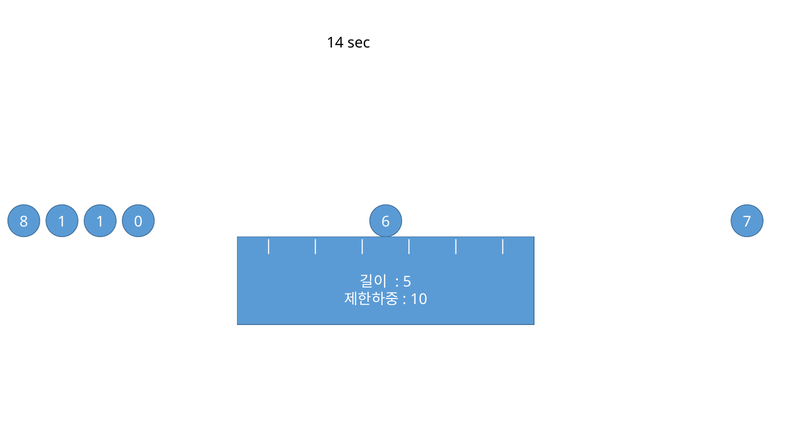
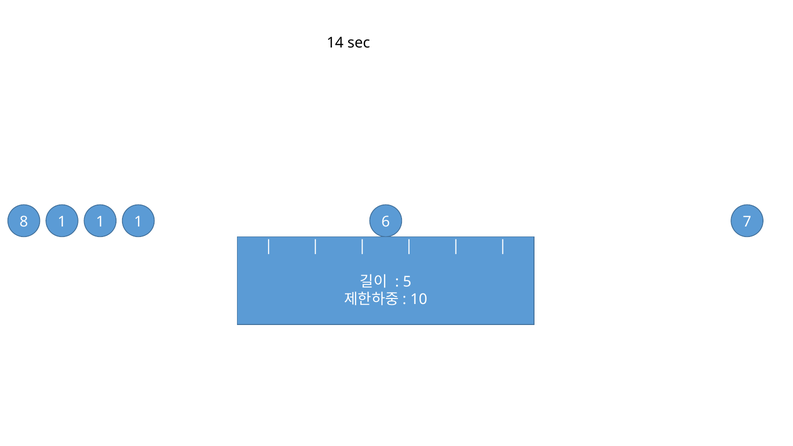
1 1 0: 0 -> 1 (138, 222)
